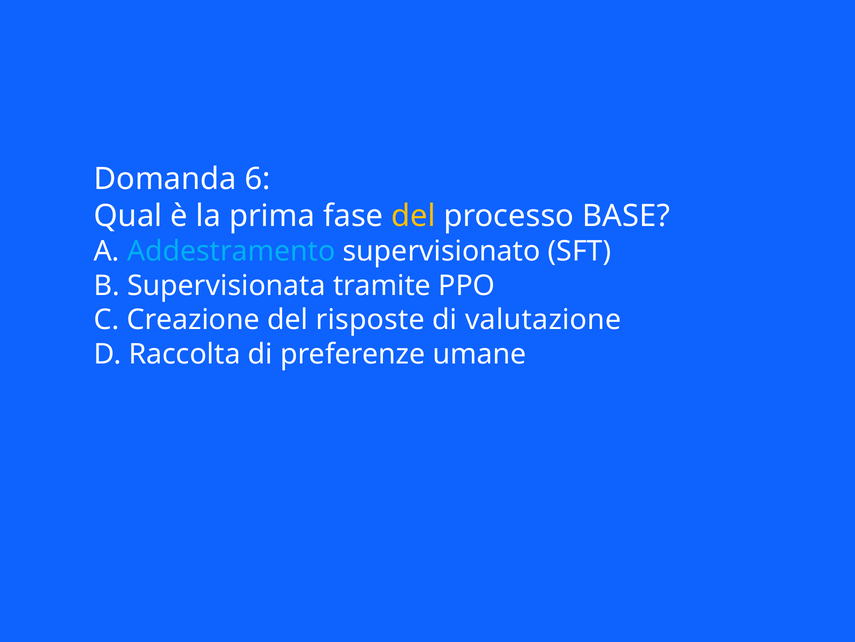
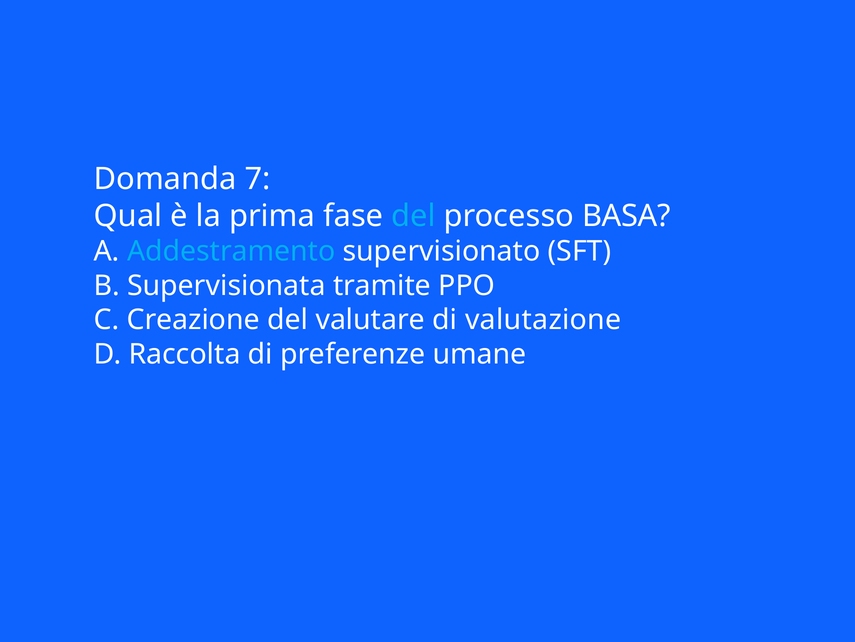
6: 6 -> 7 (258, 179)
del colour: yellow -> light blue (413, 216)
BASE: BASE -> BASA (626, 216)
risposte: risposte -> valutare (370, 320)
